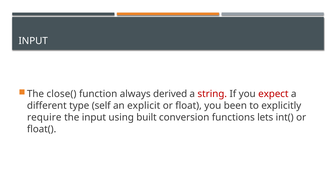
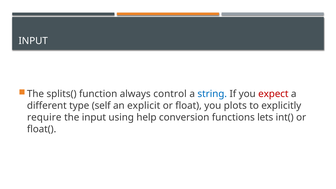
close(: close( -> splits( (62, 94)
derived: derived -> control (170, 94)
string colour: red -> blue (212, 94)
been: been -> plots (235, 106)
built: built -> help (146, 117)
